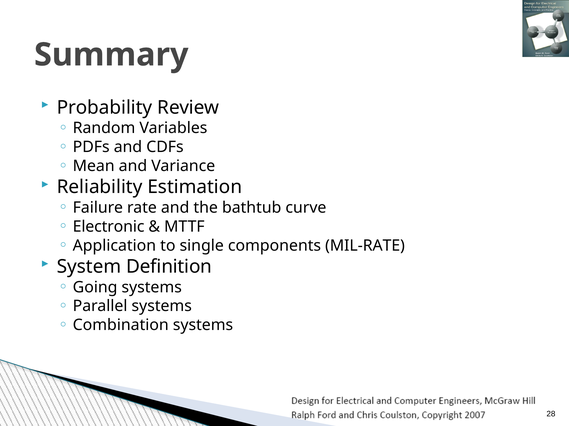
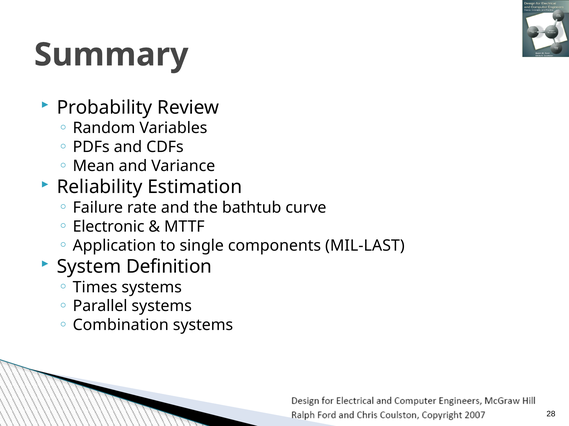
MIL-RATE: MIL-RATE -> MIL-LAST (365, 246)
Going: Going -> Times (95, 288)
